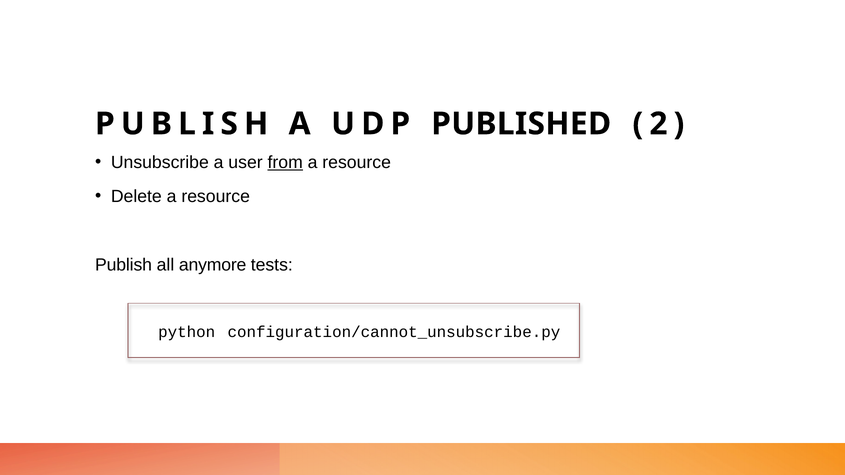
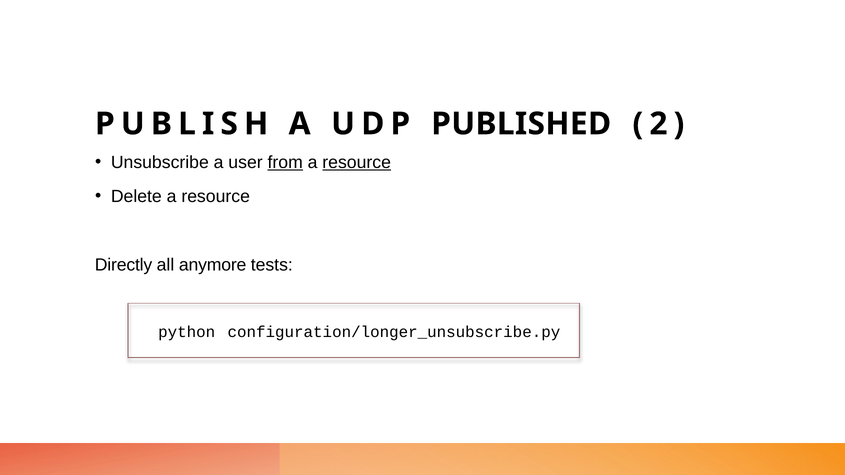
resource underline: none -> present (357, 162)
Publish: Publish -> Directly (124, 265)
configuration/cannot_unsubscribe.py: configuration/cannot_unsubscribe.py -> configuration/longer_unsubscribe.py (394, 332)
